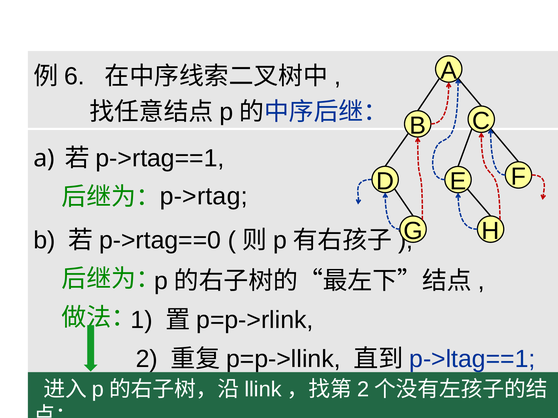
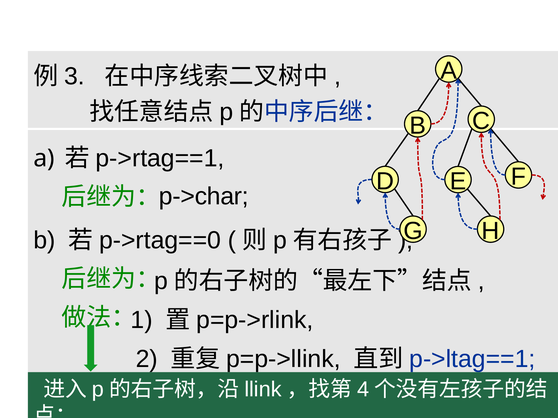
6: 6 -> 3 (74, 76)
p->rtag: p->rtag -> p->char (204, 197)
2: 2 -> 4 (363, 390)
